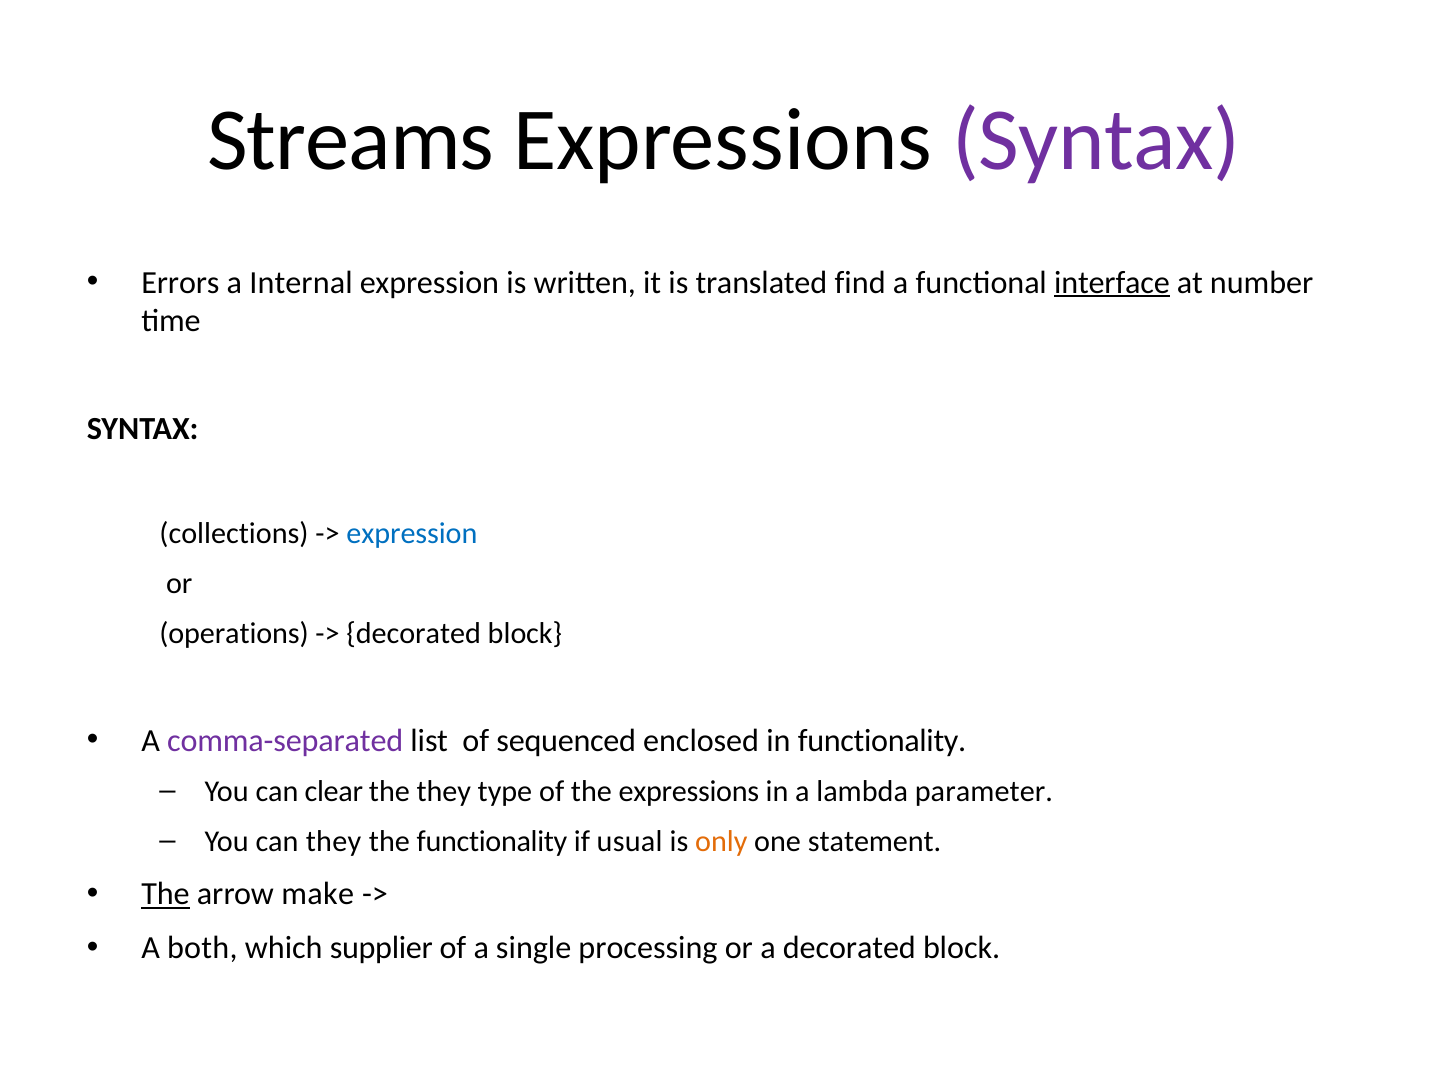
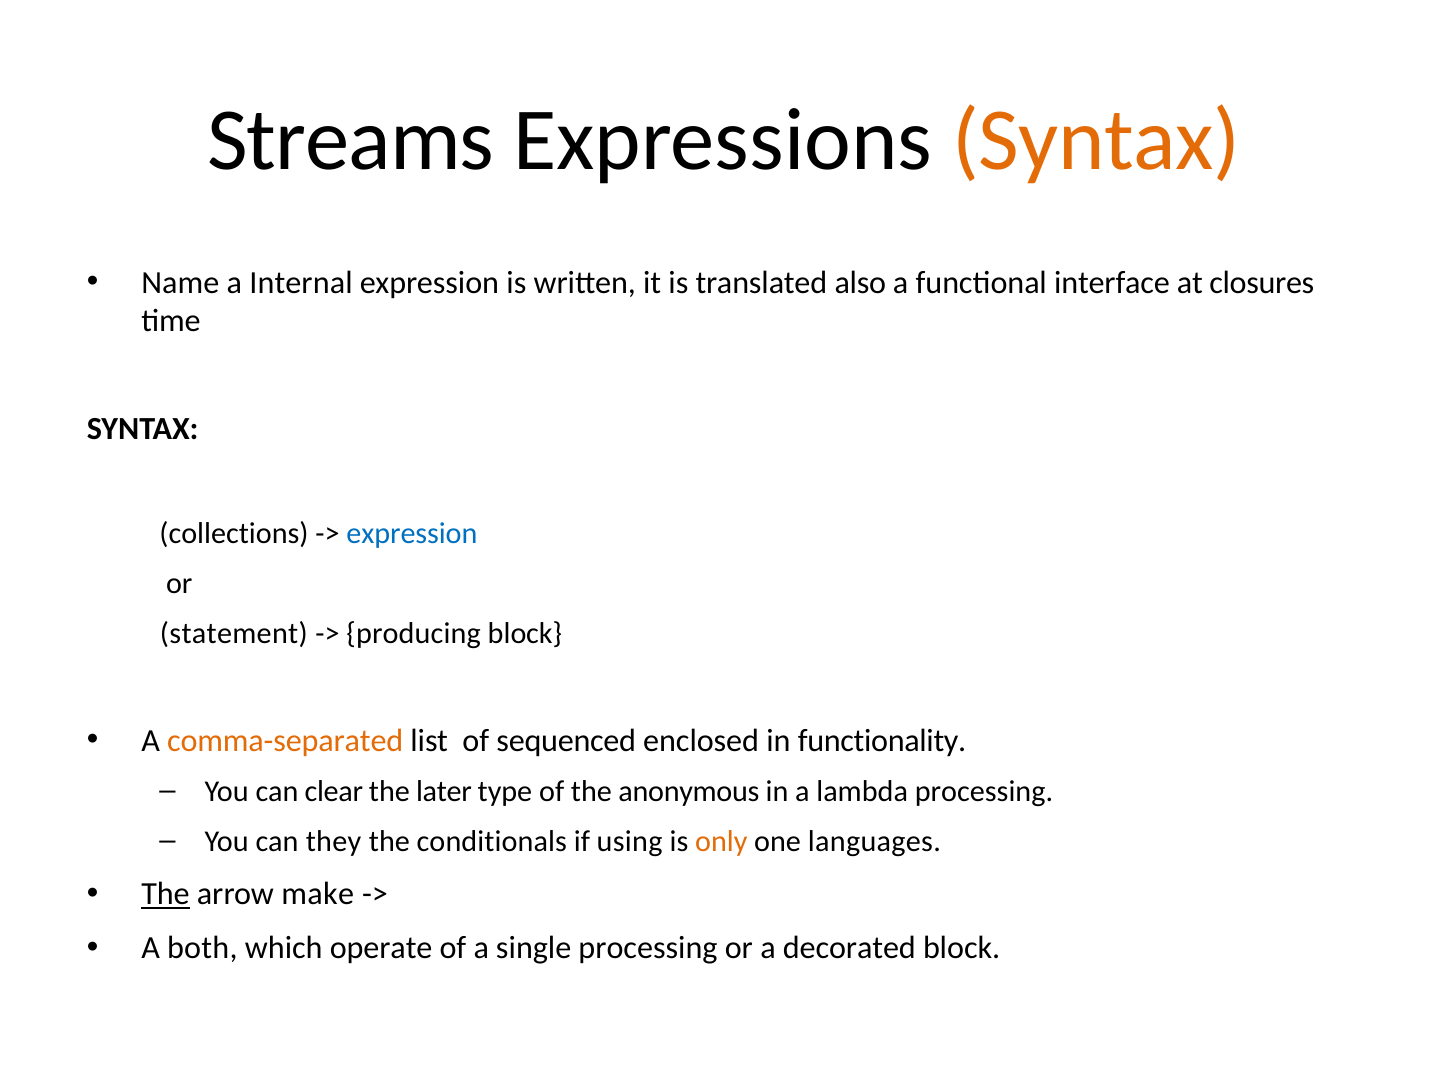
Syntax colour: purple -> orange (1096, 140)
Errors: Errors -> Name (180, 282)
find: find -> also (860, 282)
interface underline: present -> none (1112, 282)
number: number -> closures (1262, 282)
operations: operations -> statement (234, 634)
decorated: decorated -> producing (414, 634)
comma-separated colour: purple -> orange (285, 740)
the they: they -> later (444, 791)
the expressions: expressions -> anonymous (689, 791)
lambda parameter: parameter -> processing (984, 791)
the functionality: functionality -> conditionals (492, 841)
usual: usual -> using (630, 841)
statement: statement -> languages (874, 841)
supplier: supplier -> operate (381, 948)
